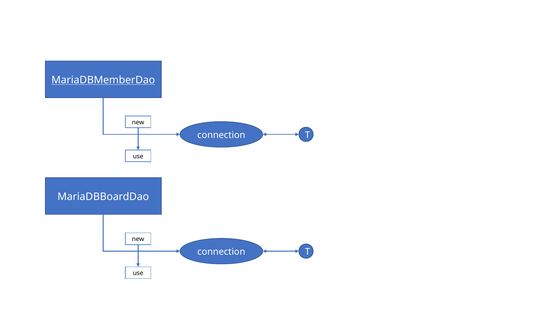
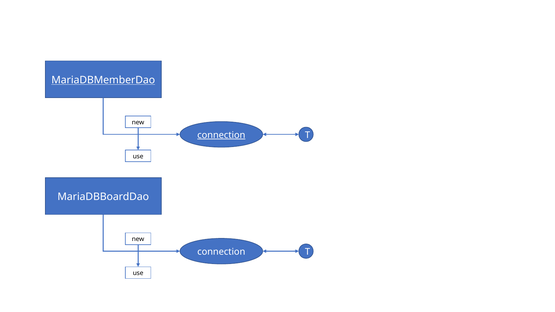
connection underline: none -> present (221, 135)
